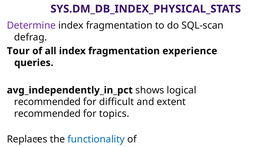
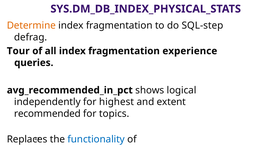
Determine colour: purple -> orange (31, 25)
SQL-scan: SQL-scan -> SQL-step (203, 25)
avg_independently_in_pct: avg_independently_in_pct -> avg_recommended_in_pct (70, 90)
recommended: recommended -> independently (47, 102)
difficult: difficult -> highest (117, 102)
